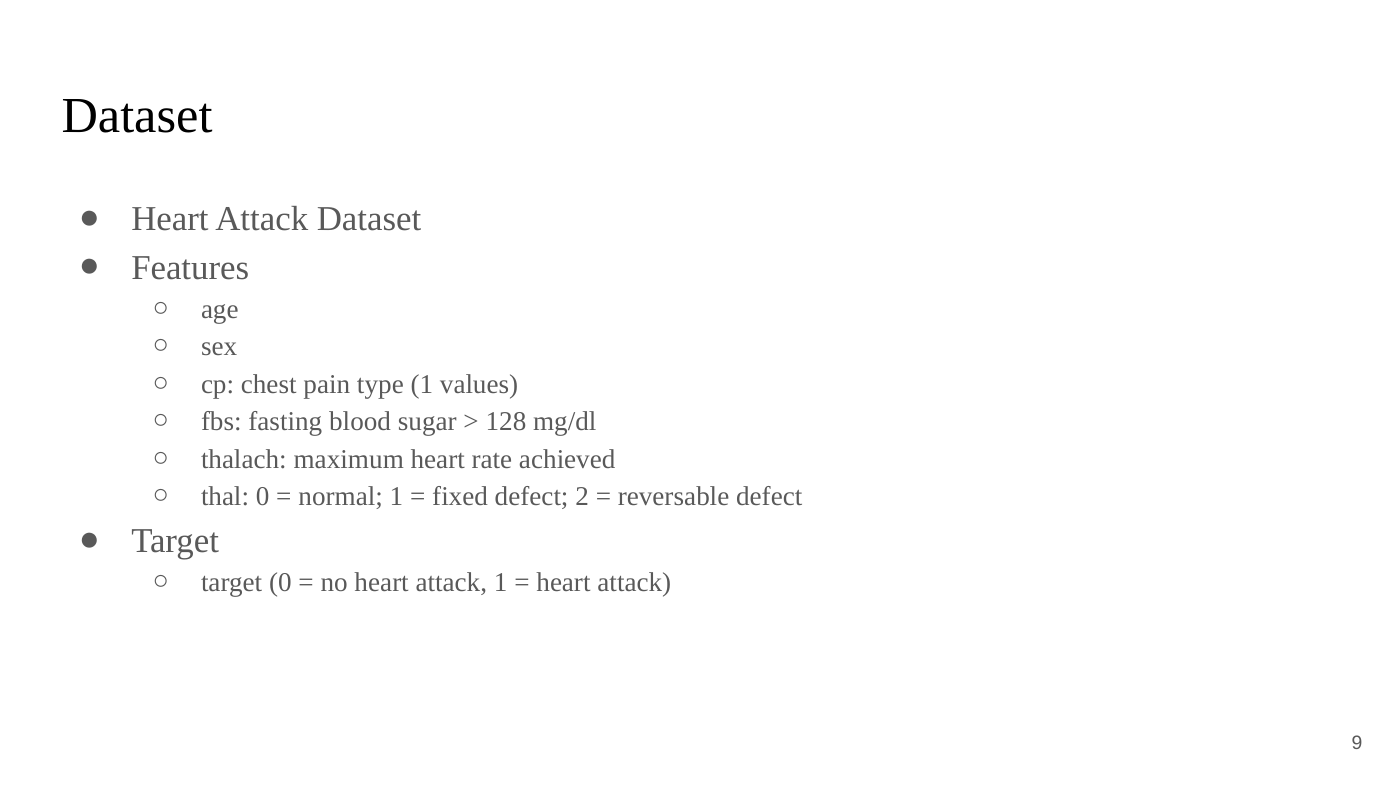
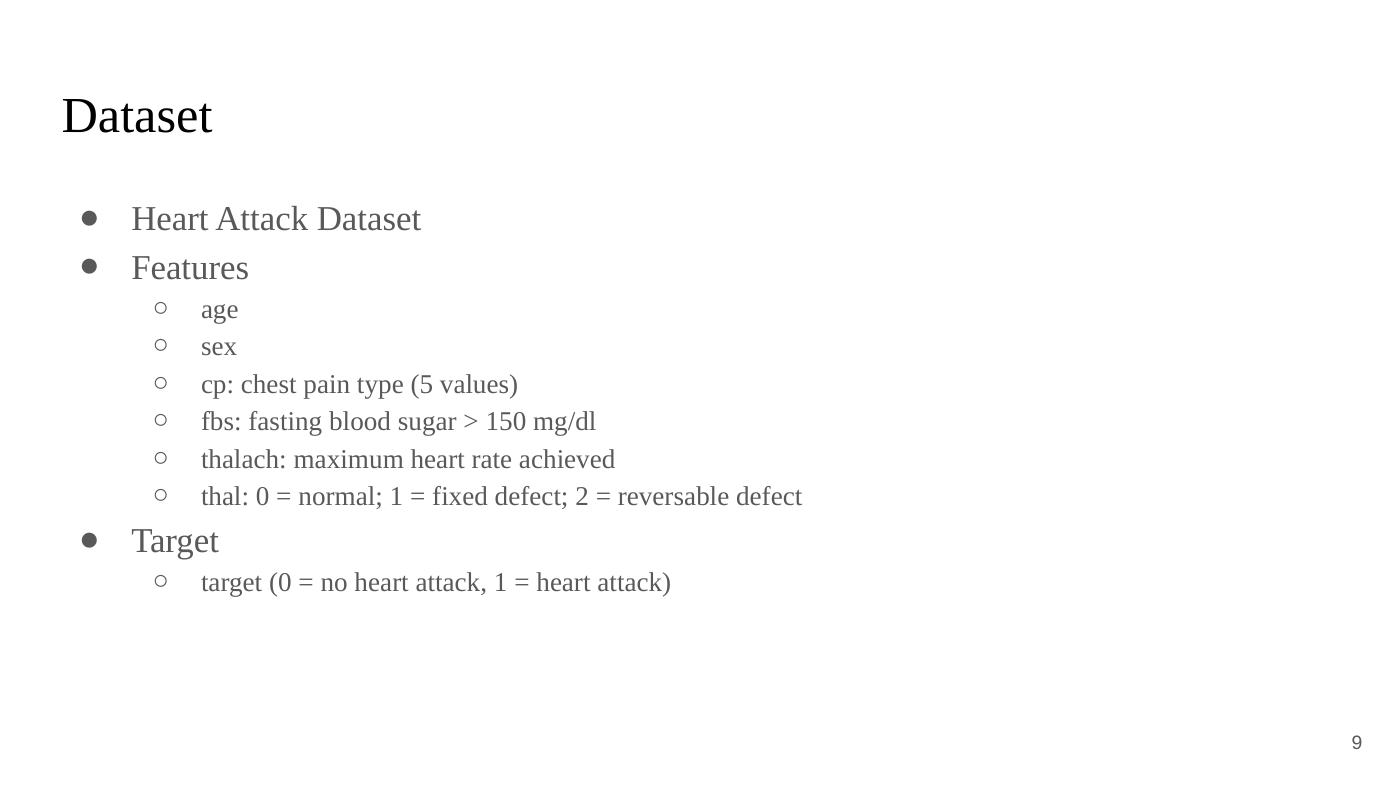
type 1: 1 -> 5 (422, 384)
128: 128 -> 150 (506, 422)
